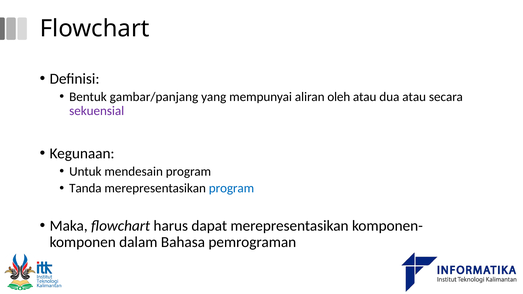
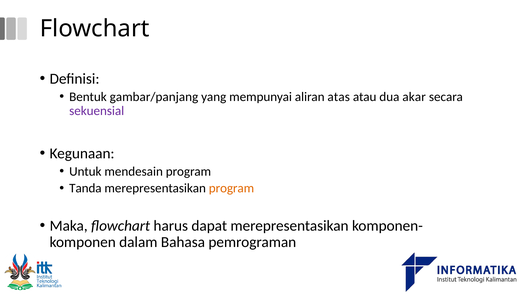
oleh: oleh -> atas (339, 97)
dua atau: atau -> akar (414, 97)
program colour: blue -> orange (231, 188)
